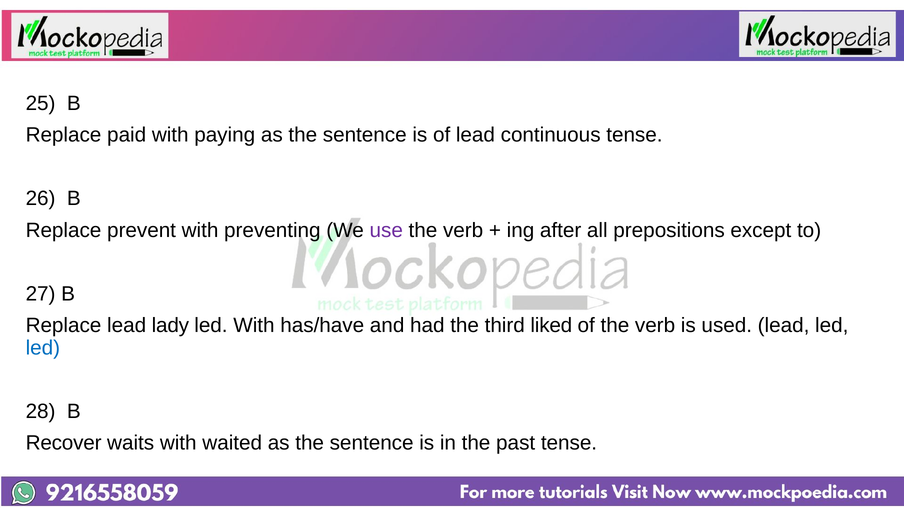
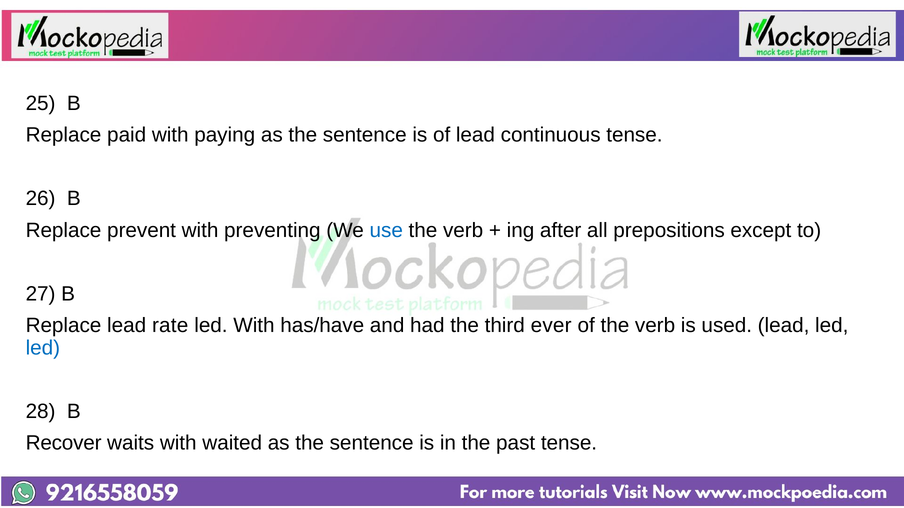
use colour: purple -> blue (386, 231)
lady: lady -> rate (170, 326)
liked: liked -> ever (551, 326)
